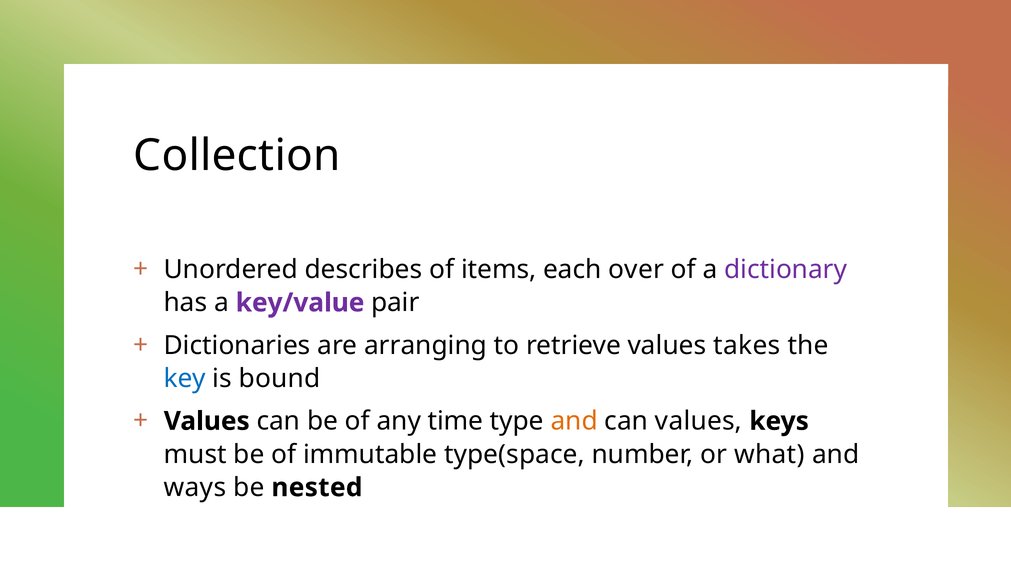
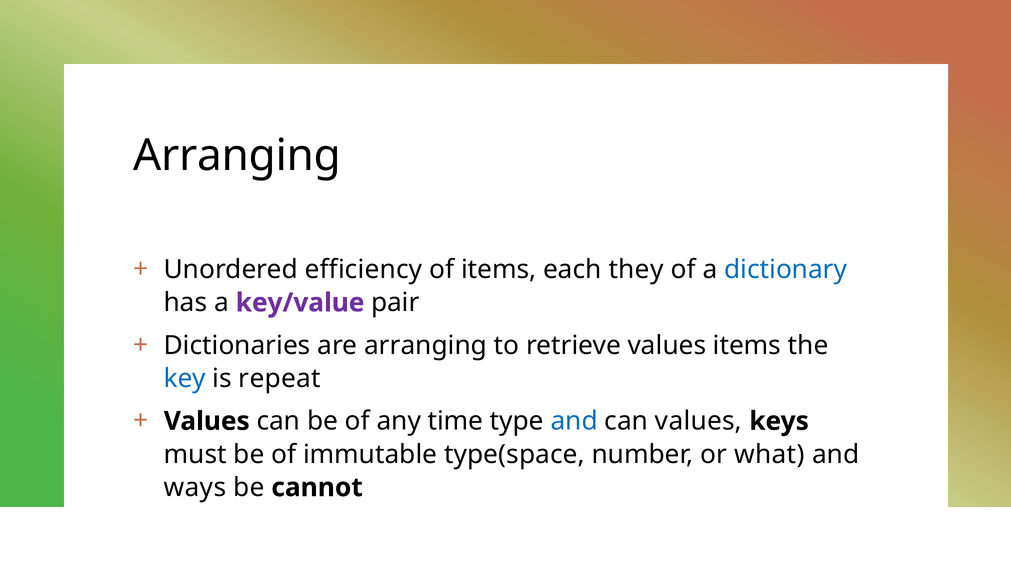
Collection: Collection -> Arranging (237, 155)
describes: describes -> efficiency (363, 269)
over: over -> they (636, 269)
dictionary colour: purple -> blue (786, 269)
values takes: takes -> items (747, 345)
bound: bound -> repeat (280, 378)
and colour: orange -> blue (574, 421)
nested: nested -> cannot (317, 487)
